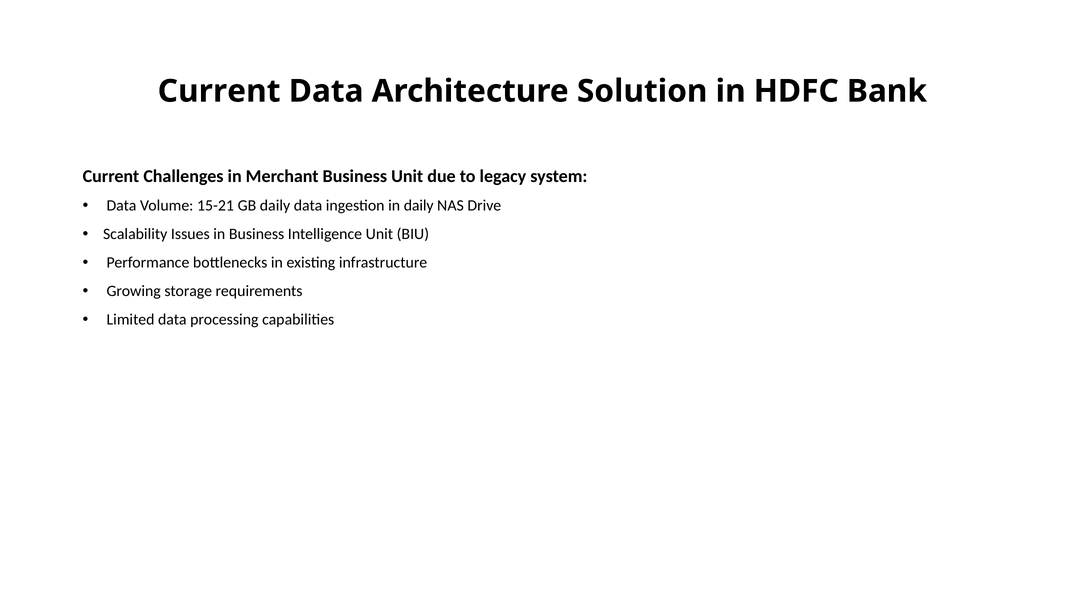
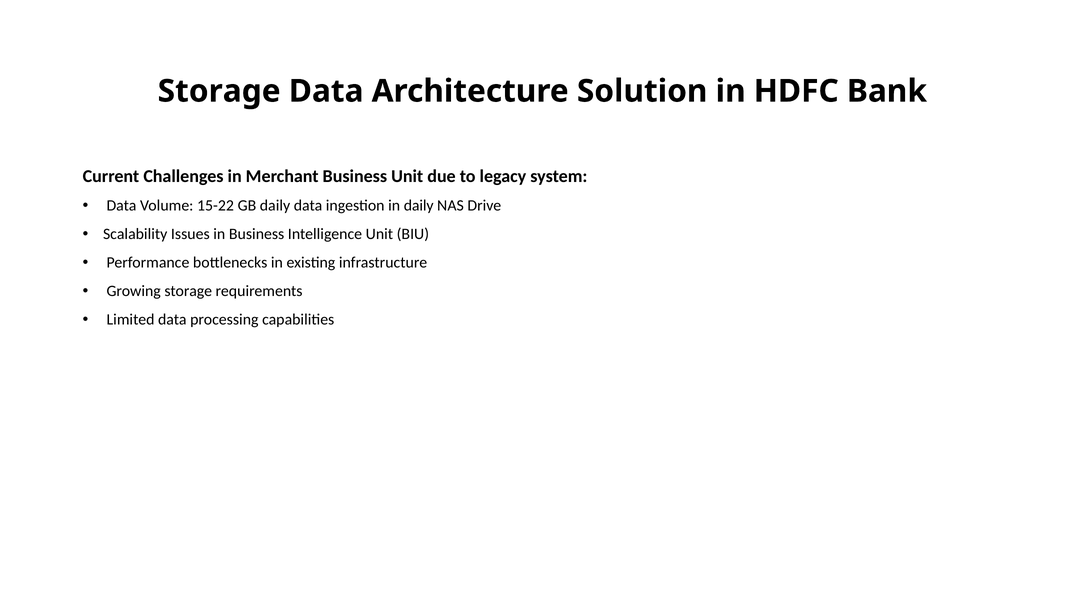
Current: Current -> Storage (219, 91)
15-21: 15-21 -> 15-22 (216, 206)
